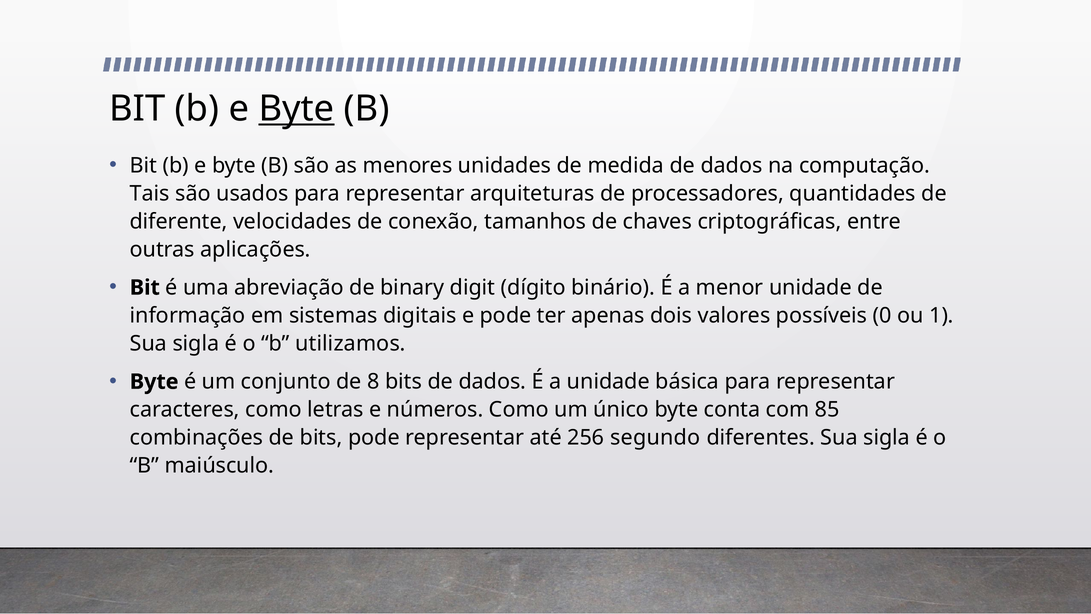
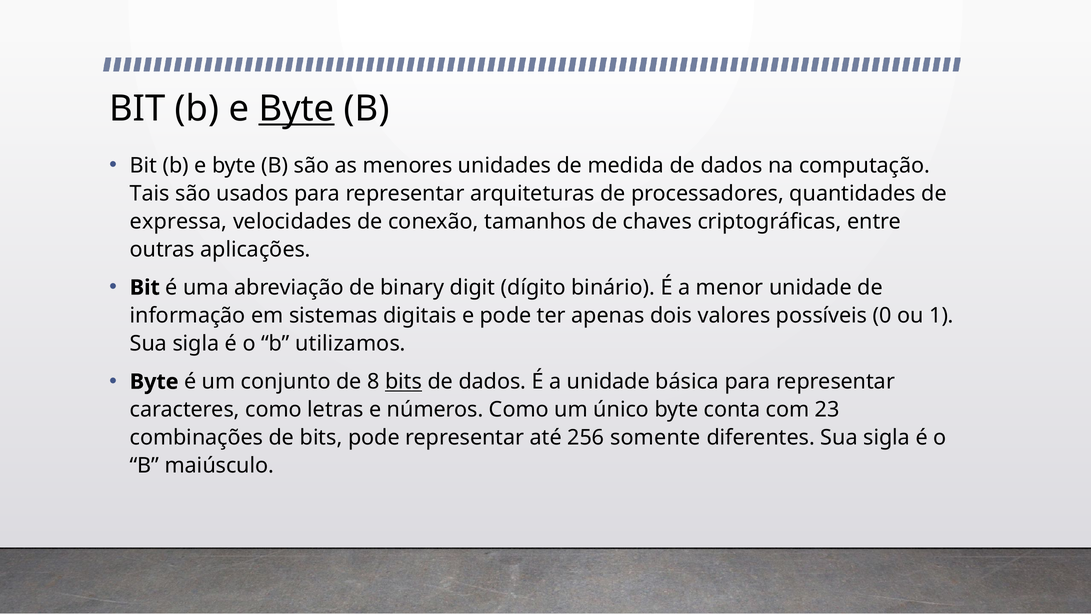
diferente: diferente -> expressa (179, 221)
bits underline: none -> present (404, 382)
85: 85 -> 23 (827, 410)
segundo: segundo -> somente (655, 437)
